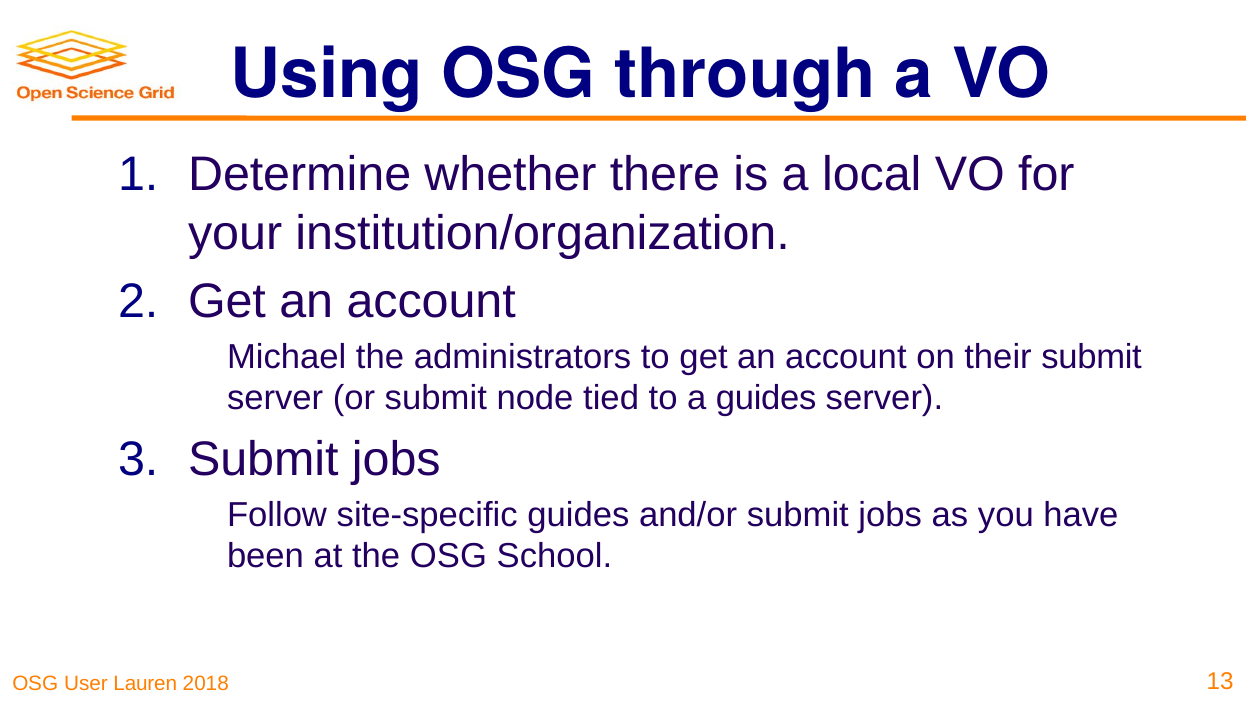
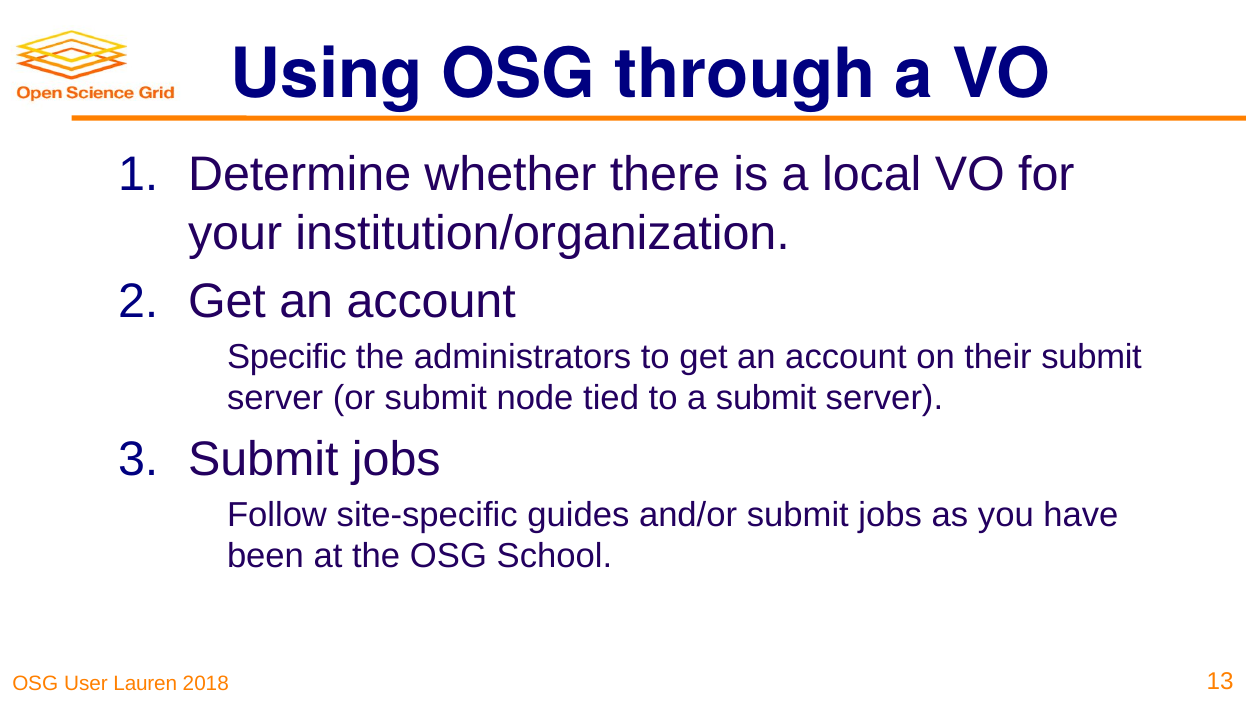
Michael: Michael -> Specific (287, 357)
a guides: guides -> submit (766, 398)
